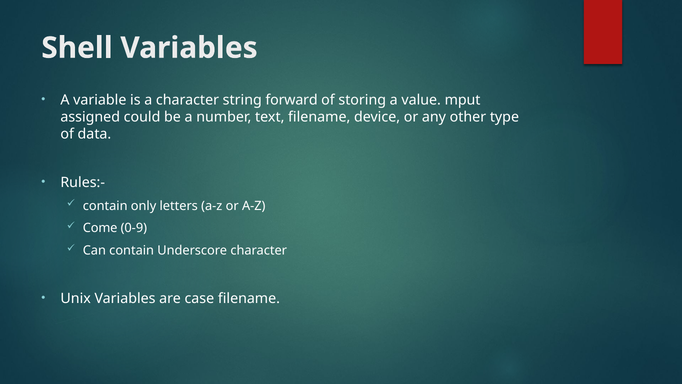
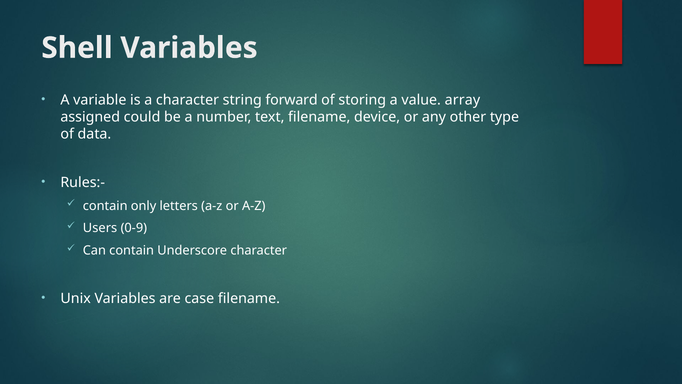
mput: mput -> array (462, 100)
Come: Come -> Users (100, 228)
